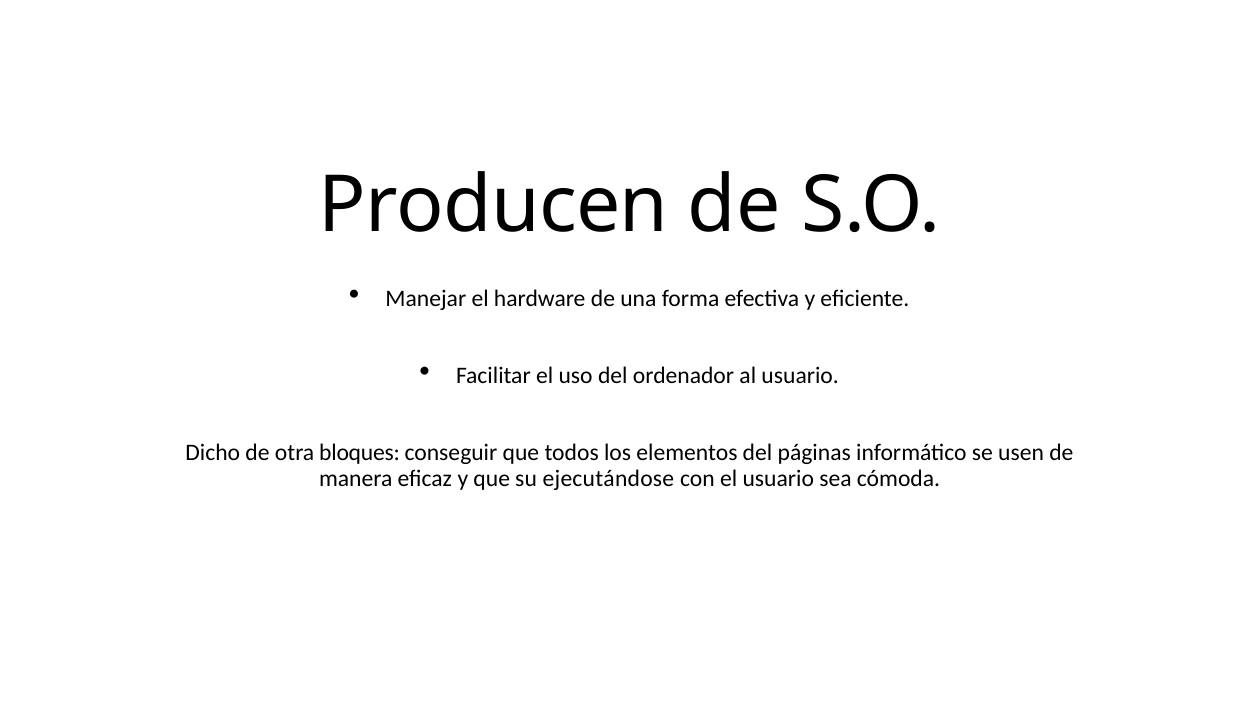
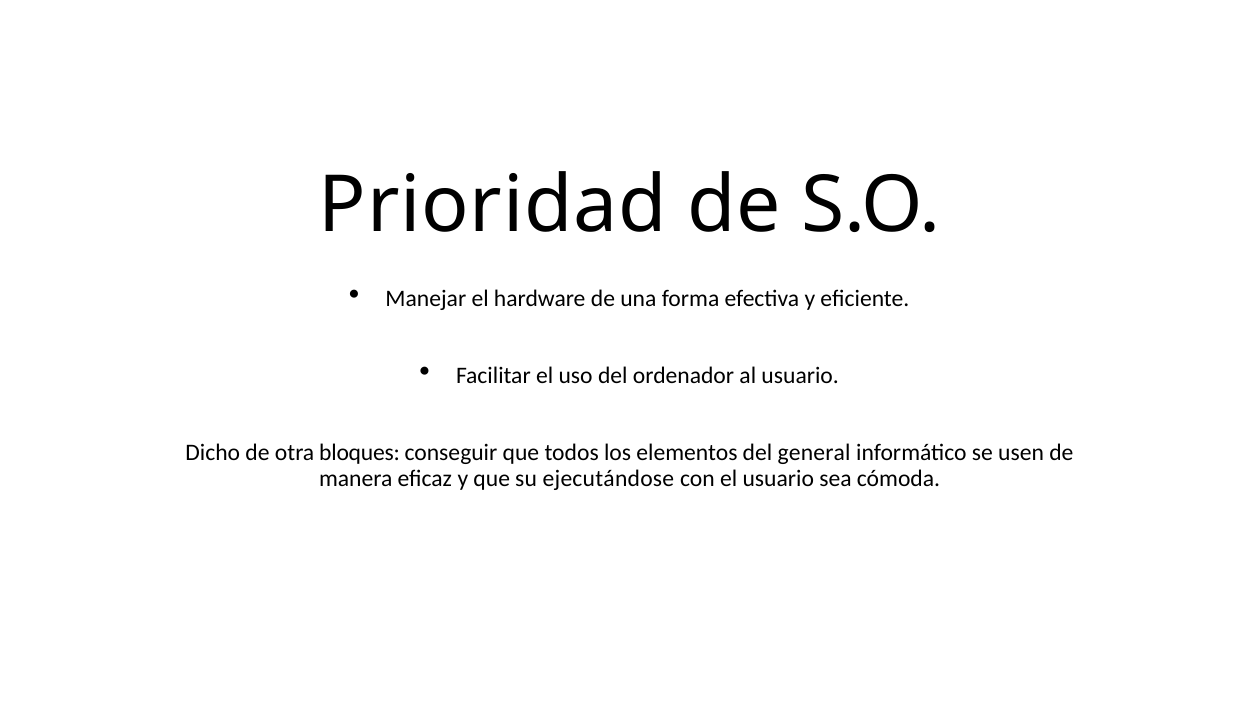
Producen: Producen -> Prioridad (493, 206)
páginas: páginas -> general (814, 453)
